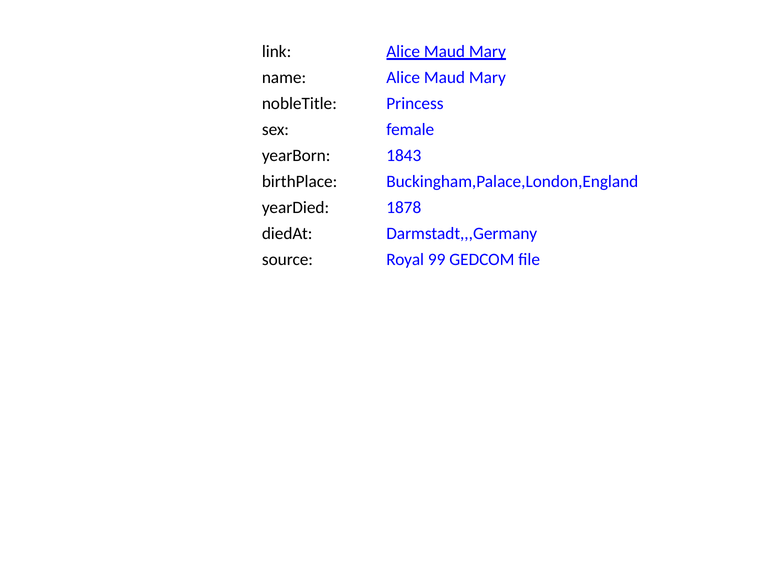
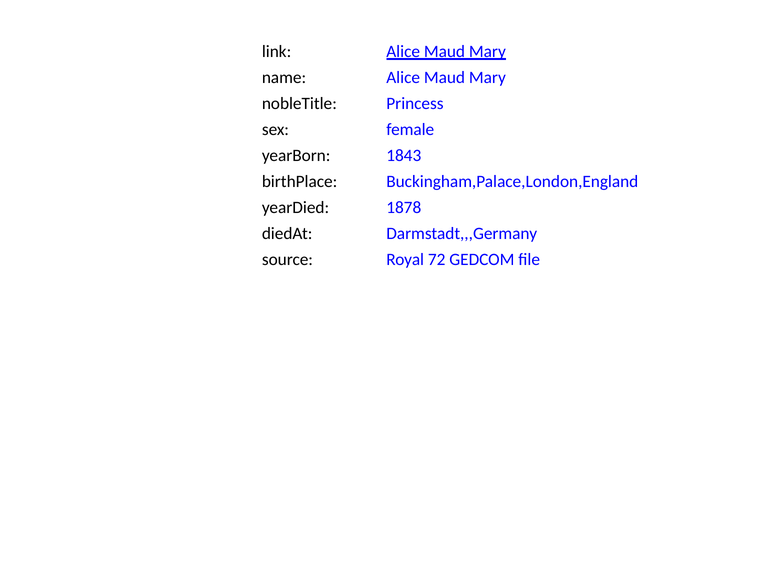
99: 99 -> 72 (437, 259)
